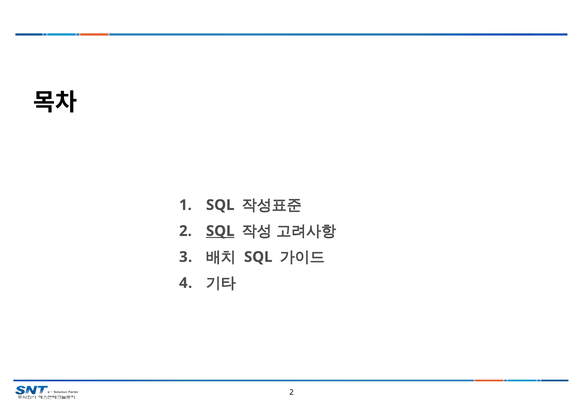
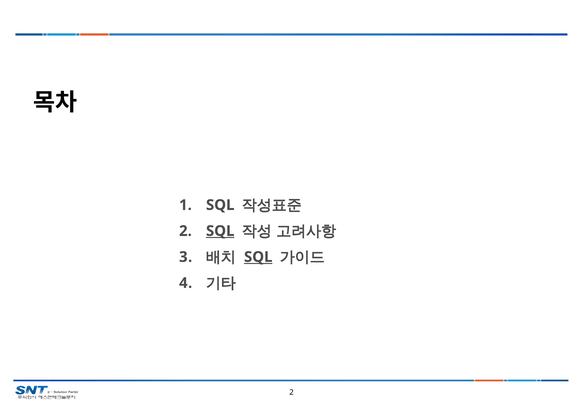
SQL underline: none -> present (258, 257)
